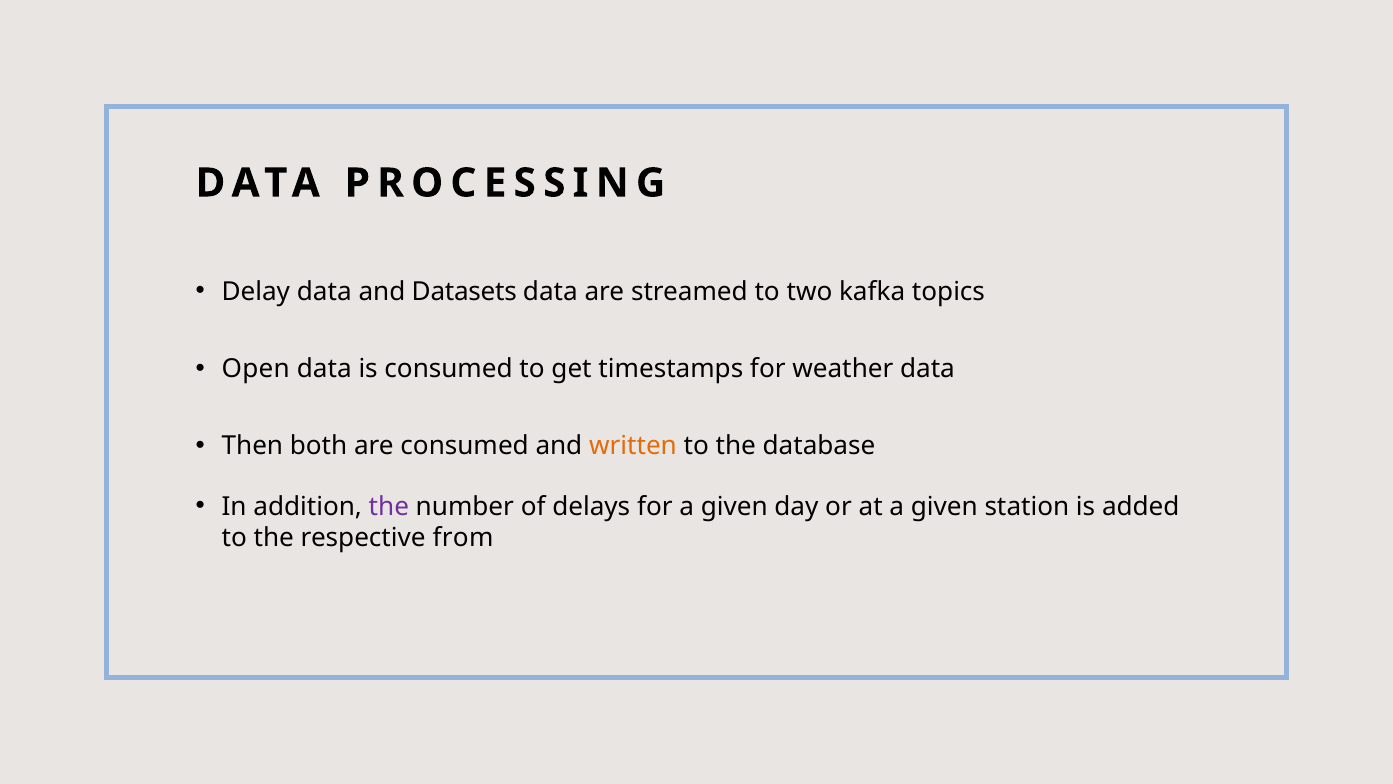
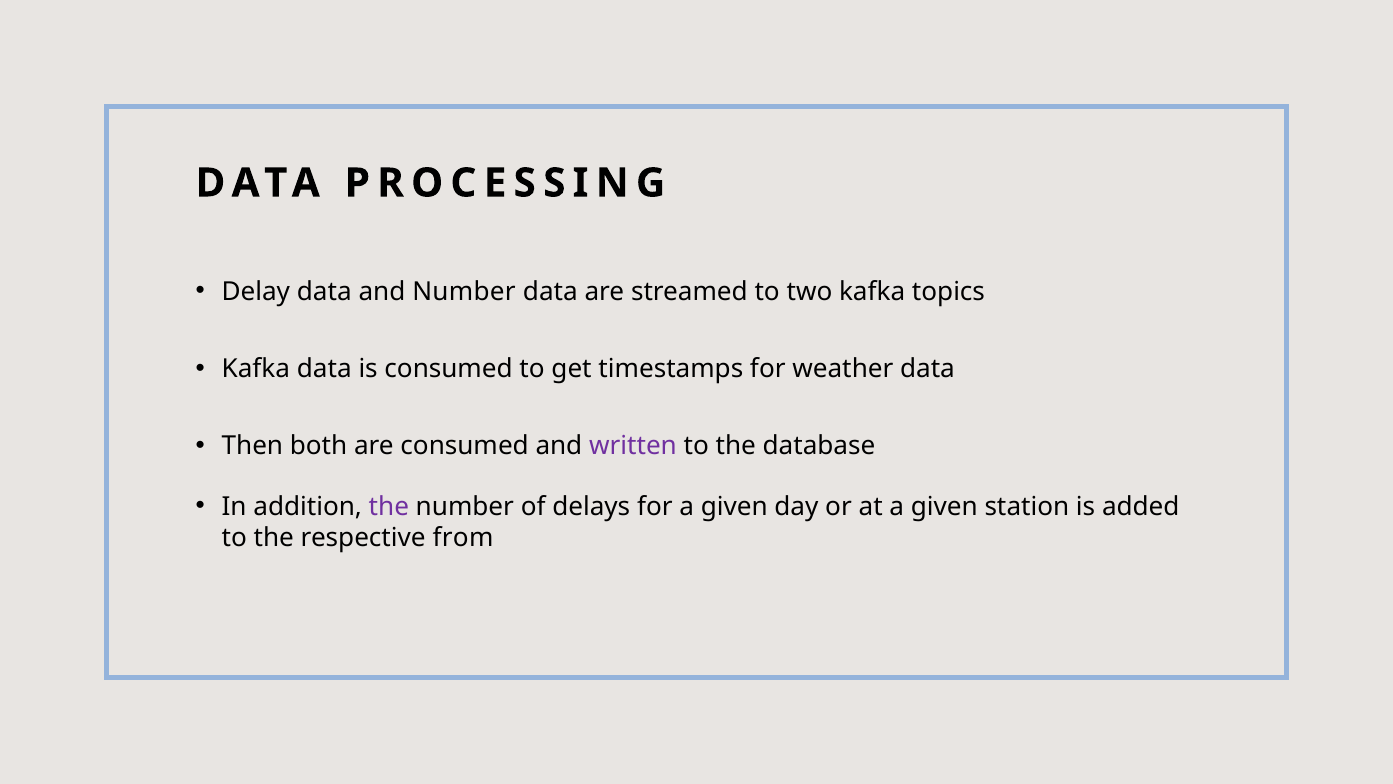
and Datasets: Datasets -> Number (464, 291)
Open: Open -> Kafka (256, 369)
written colour: orange -> purple (633, 446)
